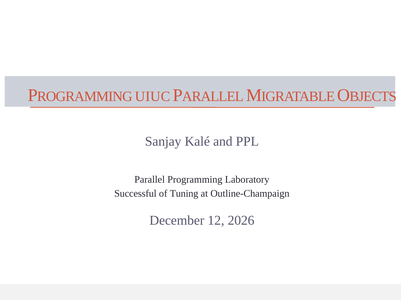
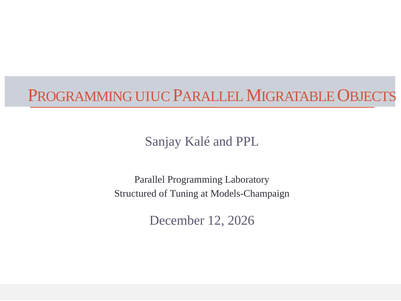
Successful: Successful -> Structured (135, 194)
Outline-Champaign: Outline-Champaign -> Models-Champaign (250, 194)
